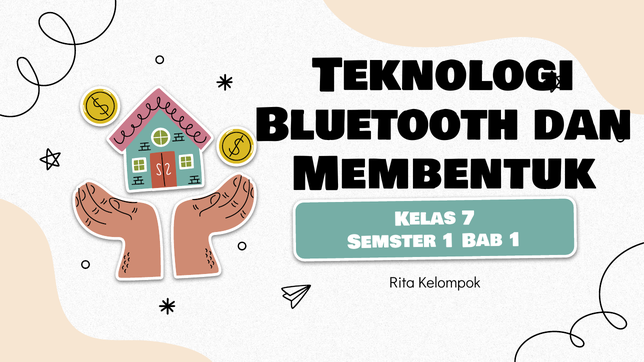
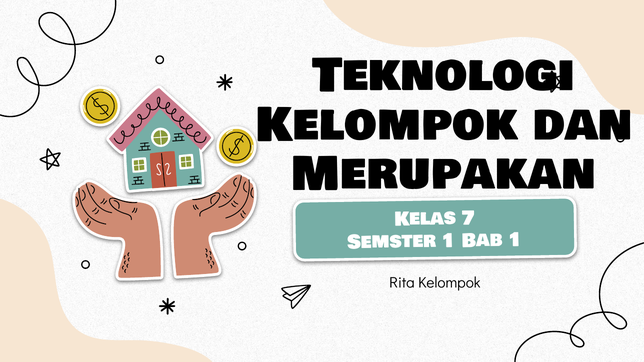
Bluetooth: Bluetooth -> Kelompok (387, 126)
Membentuk: Membentuk -> Merupakan (444, 175)
